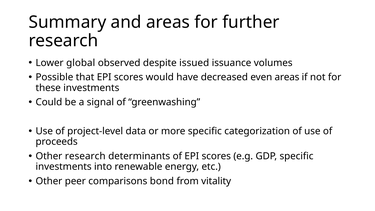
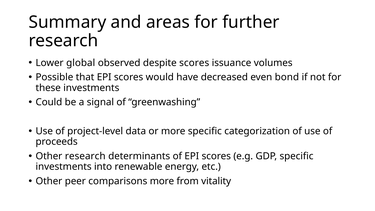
despite issued: issued -> scores (194, 63)
even areas: areas -> bond (287, 77)
comparisons bond: bond -> more (162, 181)
